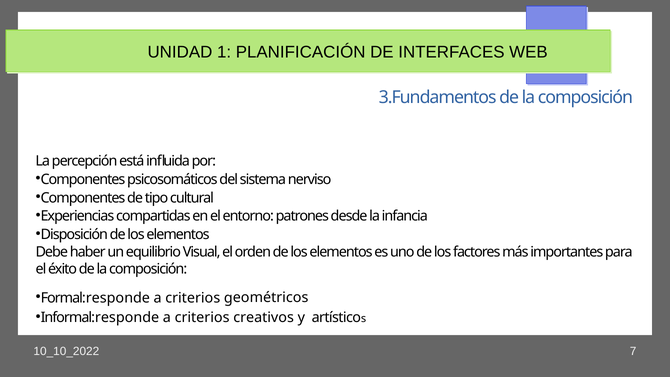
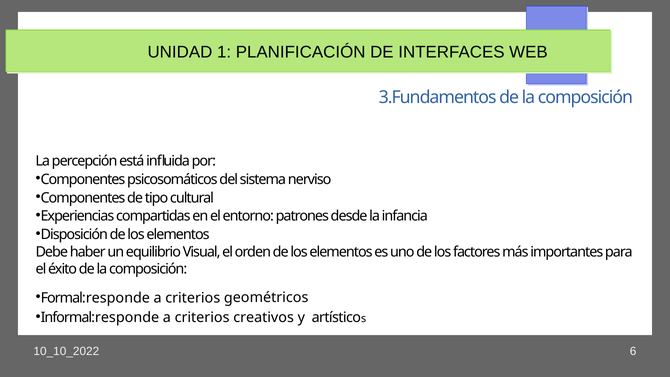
7: 7 -> 6 (633, 351)
